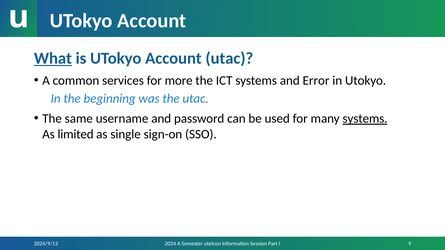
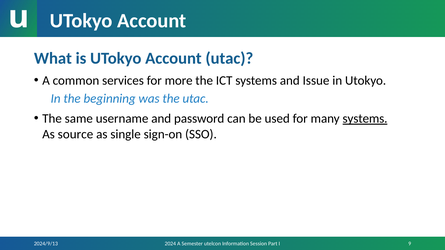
What underline: present -> none (53, 59)
Error: Error -> Issue (316, 81)
limited: limited -> source (75, 134)
